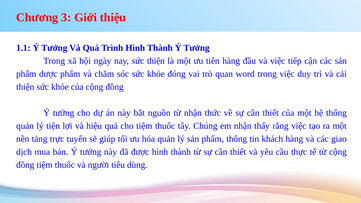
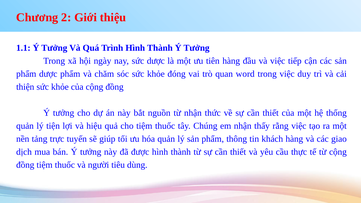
3: 3 -> 2 (66, 18)
sức thiện: thiện -> dược (156, 61)
